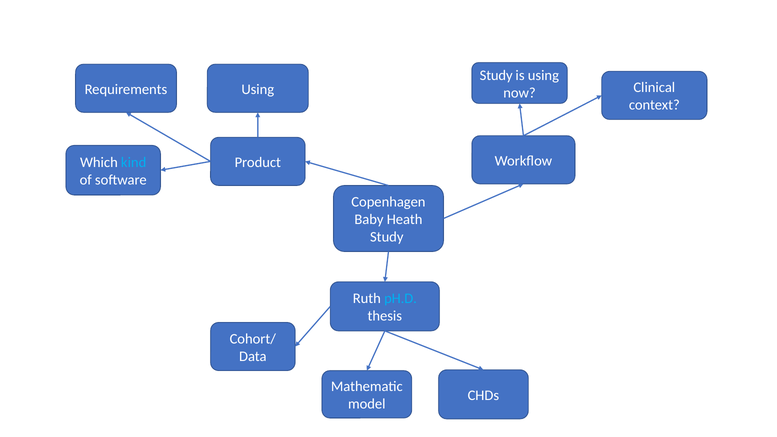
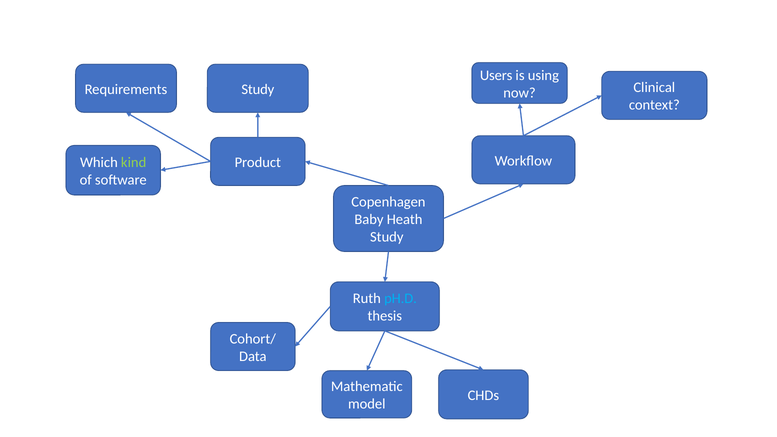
Study: Study -> Users (496, 75)
Using: Using -> Study (258, 89)
kind colour: light blue -> light green (134, 162)
